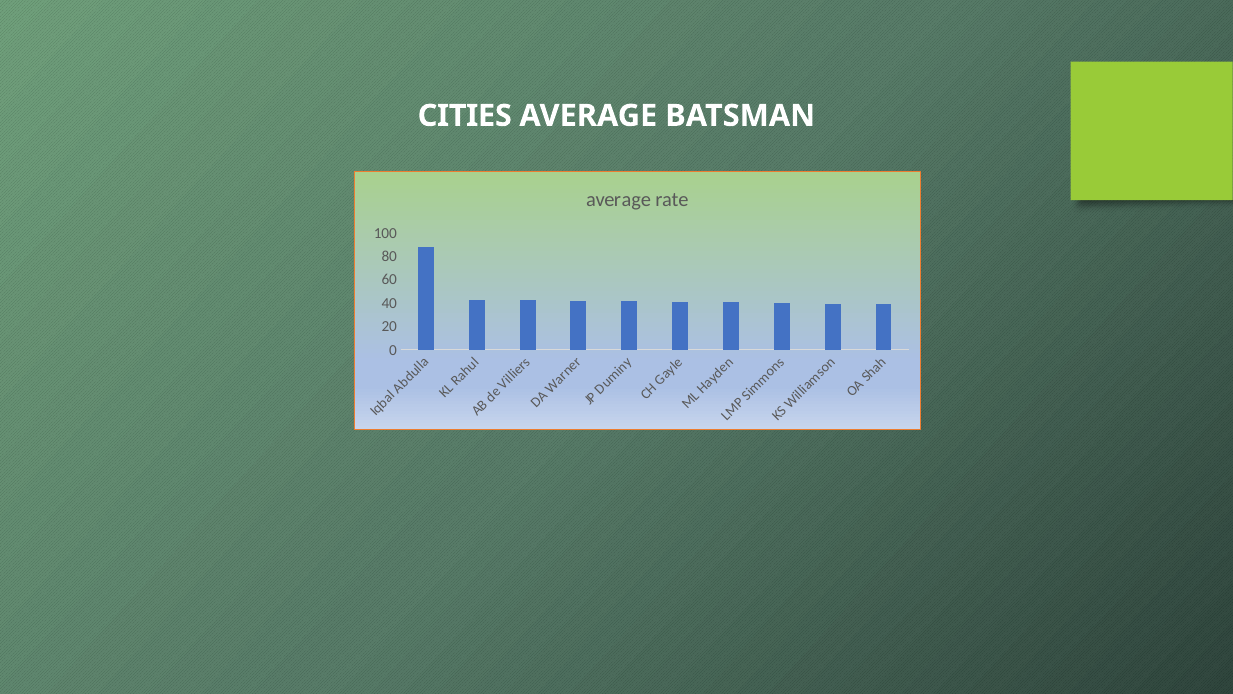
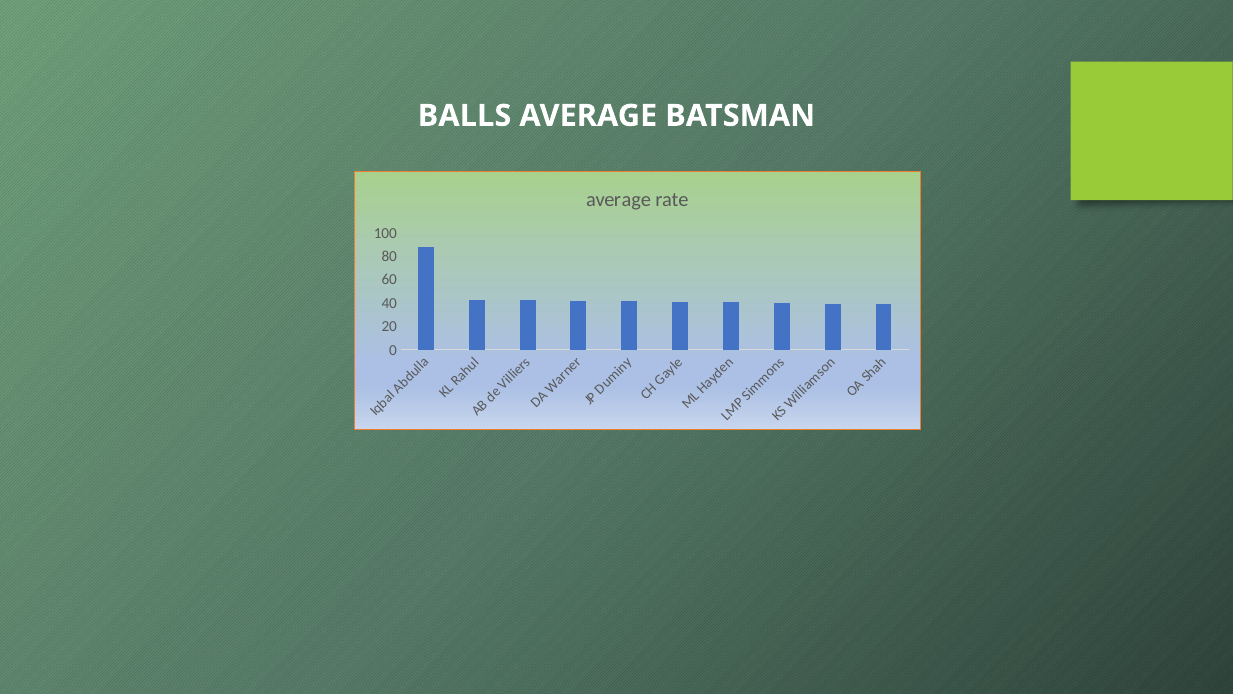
CITIES: CITIES -> BALLS (465, 116)
